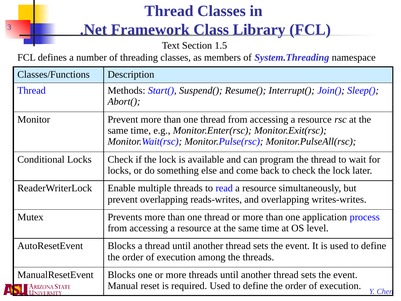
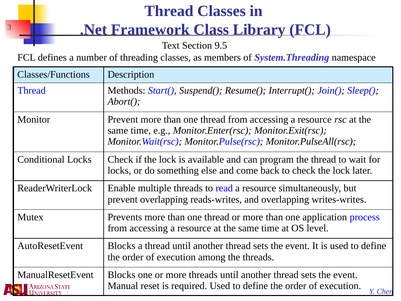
1.5: 1.5 -> 9.5 (221, 45)
